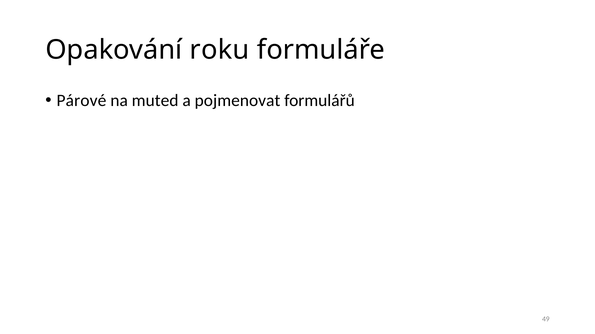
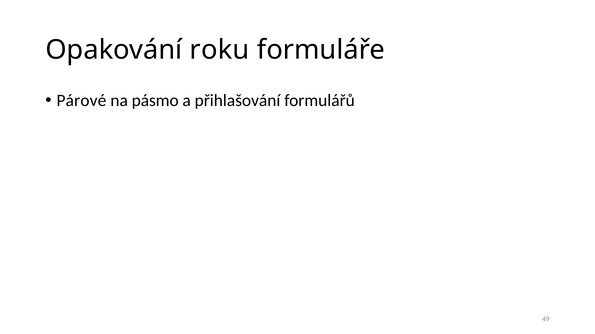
muted: muted -> pásmo (155, 101)
pojmenovat: pojmenovat -> přihlašování (238, 101)
